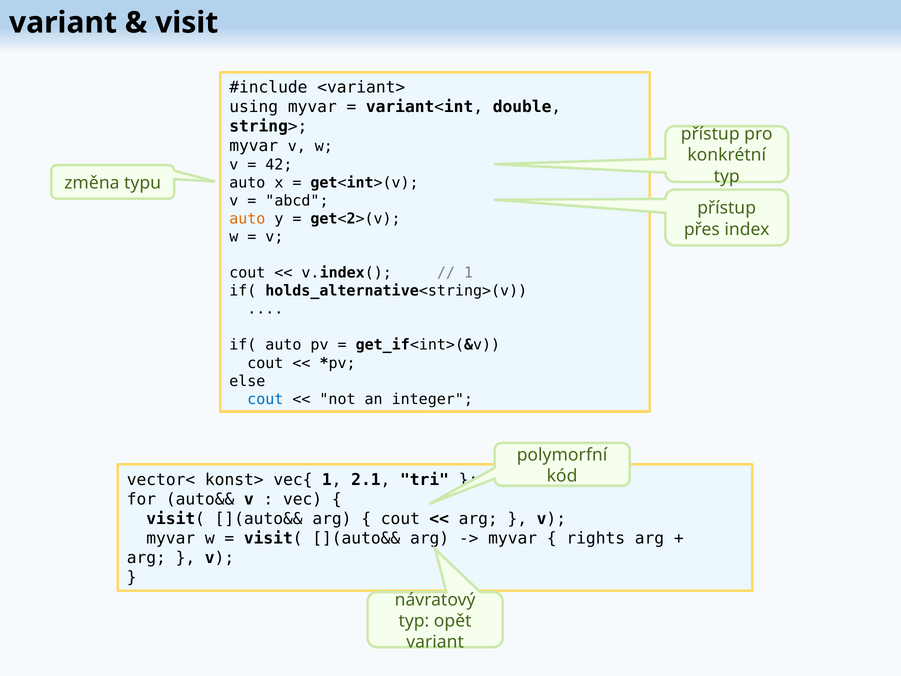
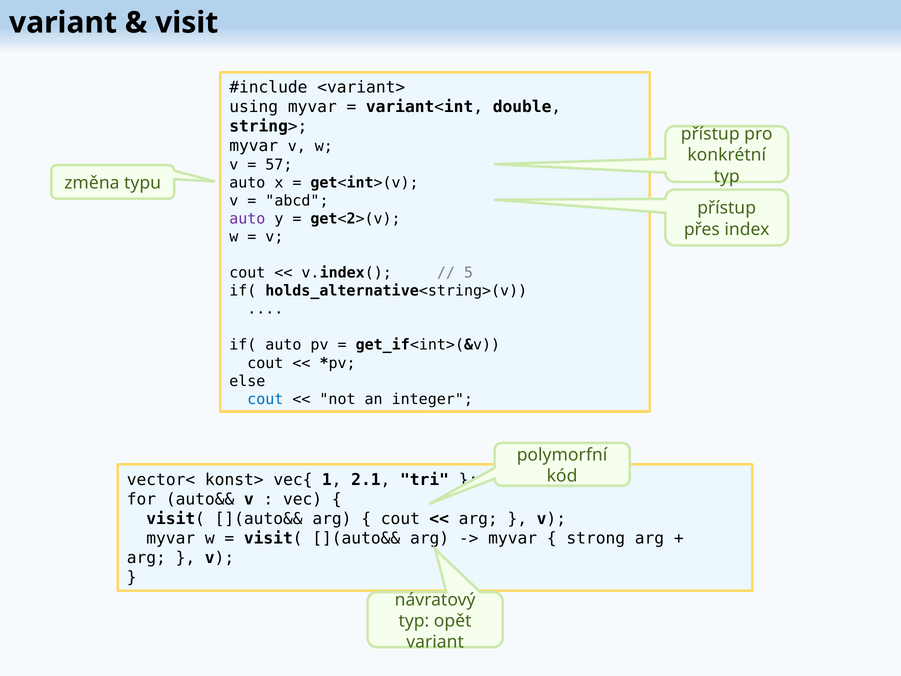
42: 42 -> 57 (279, 165)
auto colour: orange -> purple (247, 219)
1: 1 -> 5 (468, 273)
rights: rights -> strong (596, 538)
